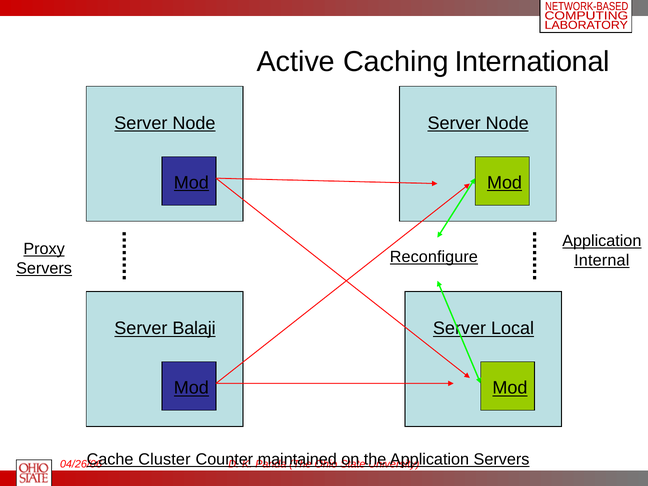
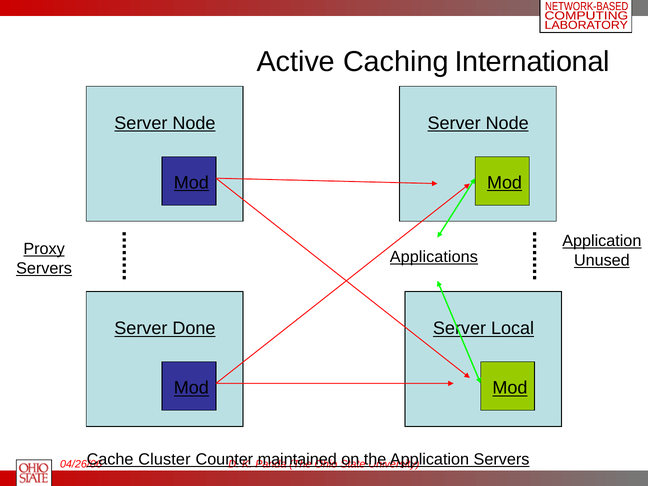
Reconfigure: Reconfigure -> Applications (434, 257)
Internal: Internal -> Unused (602, 260)
Balaji: Balaji -> Done (194, 328)
